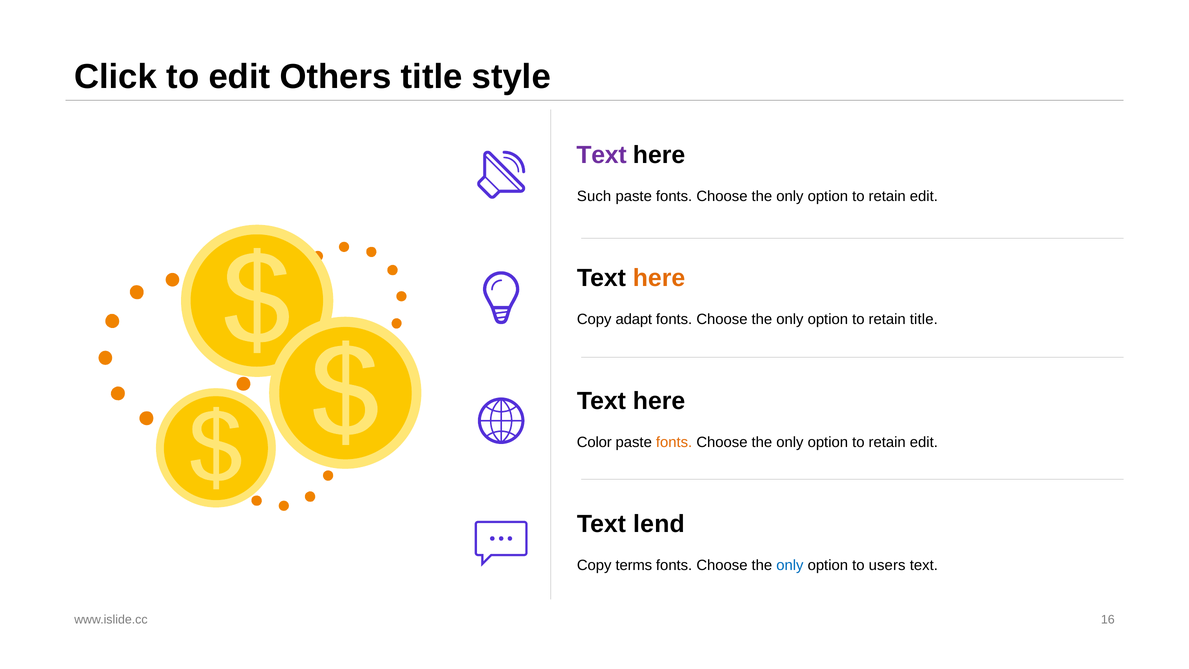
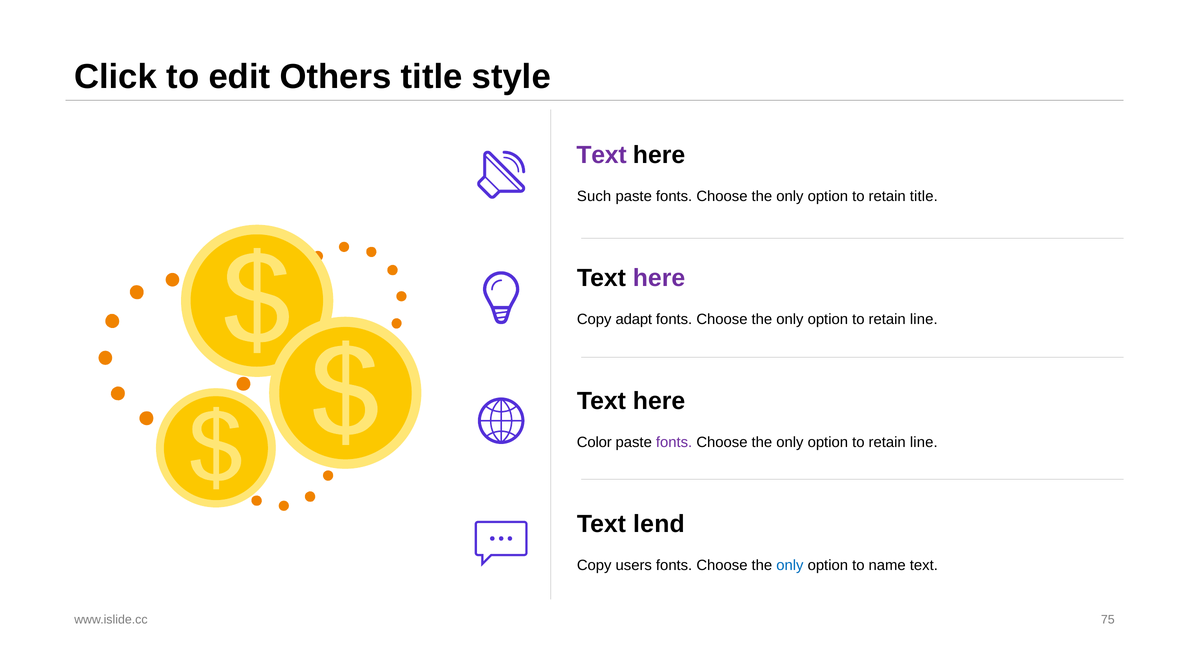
edit: edit -> title (924, 196)
here colour: orange -> purple (659, 278)
title: title -> line (924, 319)
fonts colour: orange -> purple (674, 442)
edit: edit -> line (924, 442)
terms: terms -> users (634, 565)
users: users -> name (887, 565)
16: 16 -> 75 (1108, 619)
